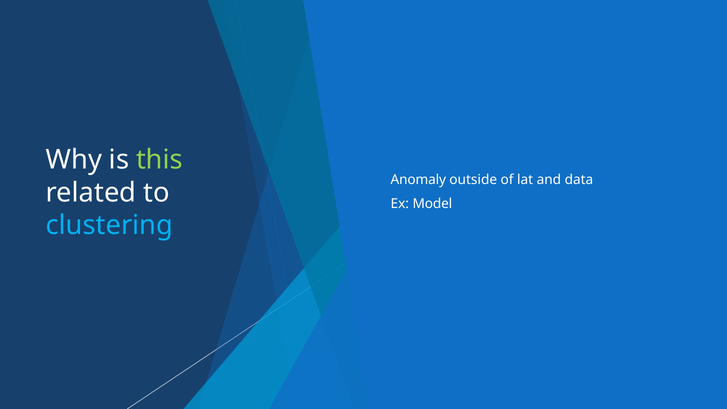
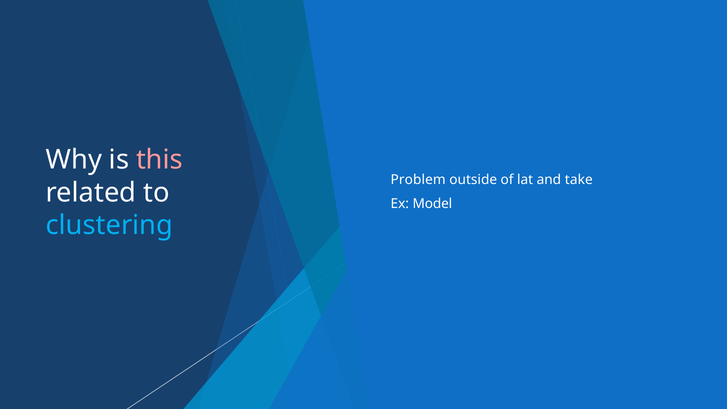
this colour: light green -> pink (160, 160)
Anomaly: Anomaly -> Problem (418, 180)
data: data -> take (579, 180)
